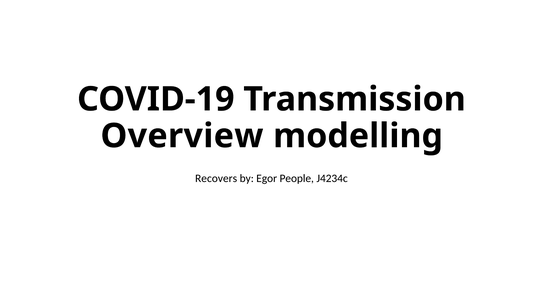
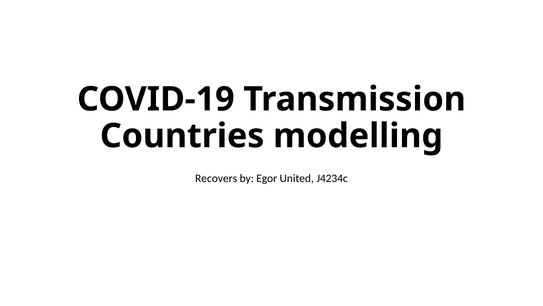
Overview: Overview -> Countries (182, 136)
People: People -> United (297, 178)
